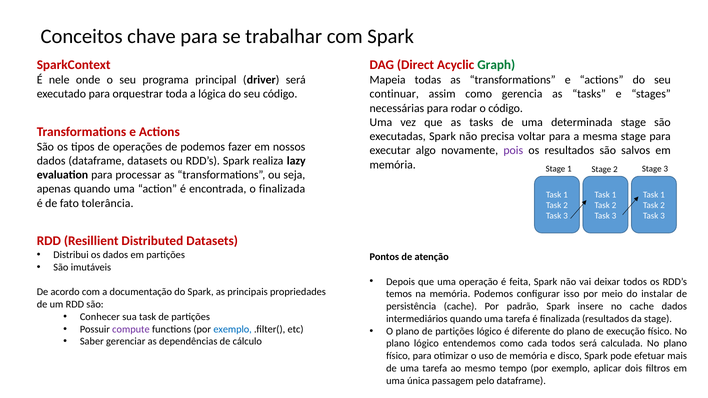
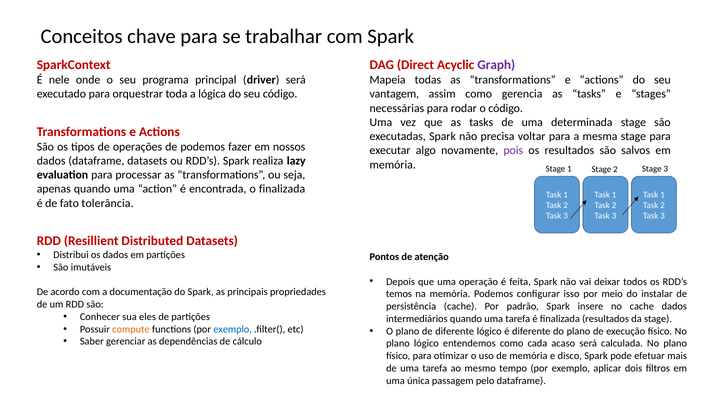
Graph colour: green -> purple (496, 65)
continuar: continuar -> vantagem (394, 94)
sua task: task -> eles (148, 317)
compute colour: purple -> orange (131, 329)
plano de partições: partições -> diferente (455, 331)
cada todos: todos -> acaso (563, 344)
